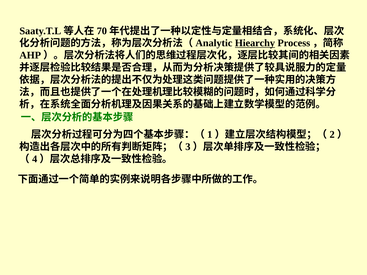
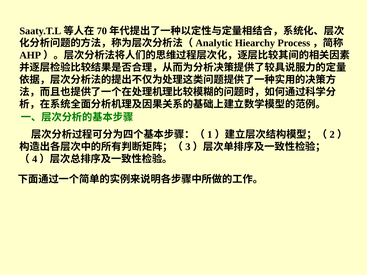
Hiearchy underline: present -> none (255, 43)
